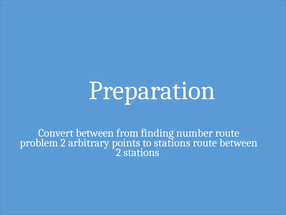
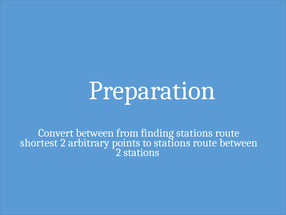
finding number: number -> stations (194, 133)
problem: problem -> shortest (39, 142)
